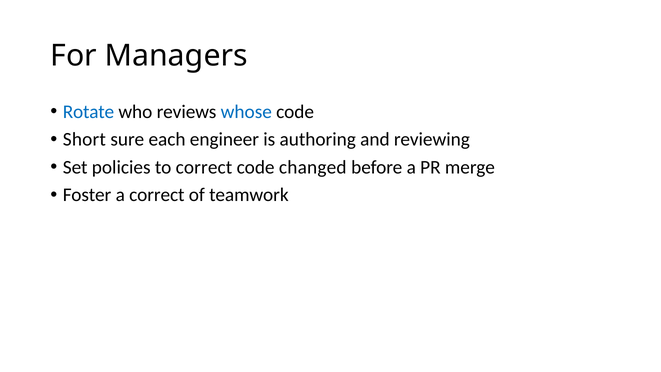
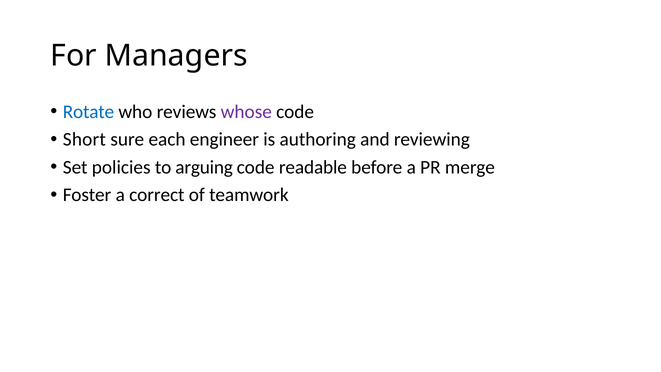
whose colour: blue -> purple (246, 112)
to correct: correct -> arguing (204, 167)
changed: changed -> readable (313, 167)
